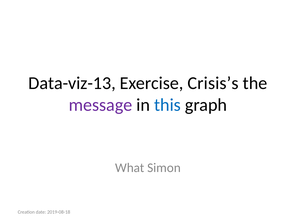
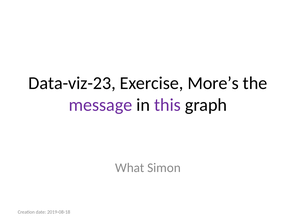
Data-viz-13: Data-viz-13 -> Data-viz-23 (72, 83)
Crisis’s: Crisis’s -> More’s (213, 83)
this colour: blue -> purple (167, 105)
